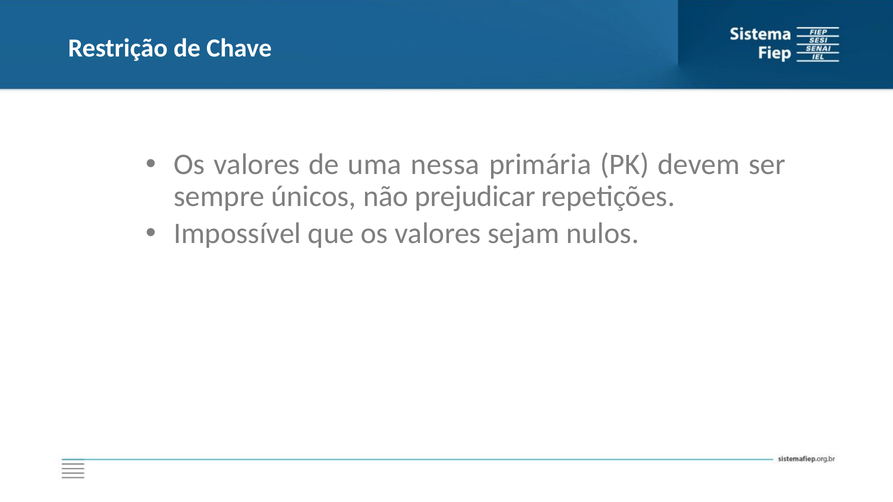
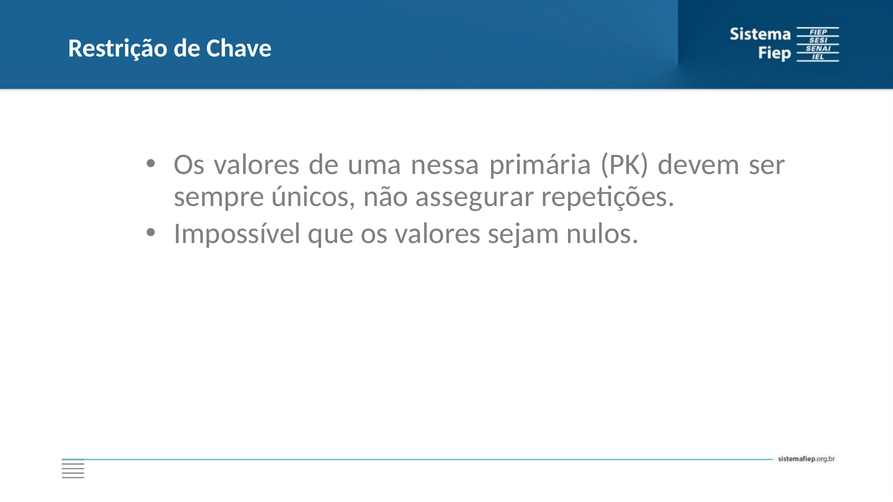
prejudicar: prejudicar -> assegurar (475, 197)
